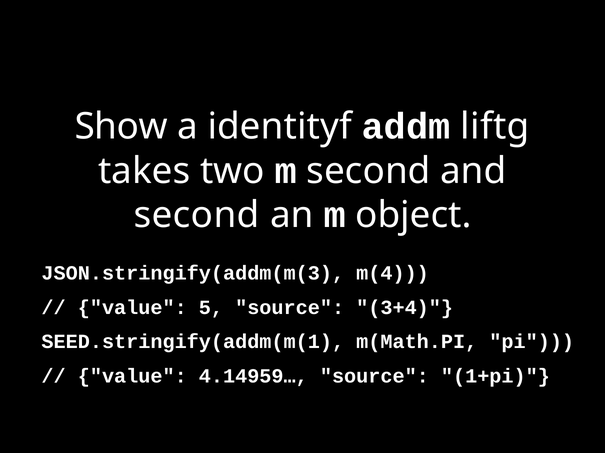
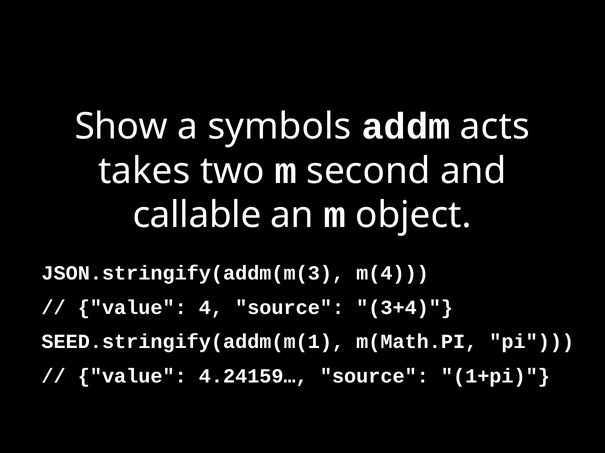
identityf: identityf -> symbols (280, 127)
liftg: liftg -> acts (495, 127)
second: second -> callable (197, 216)
5: 5 -> 4 (211, 308)
4.14959…: 4.14959… -> 4.24159… (253, 376)
